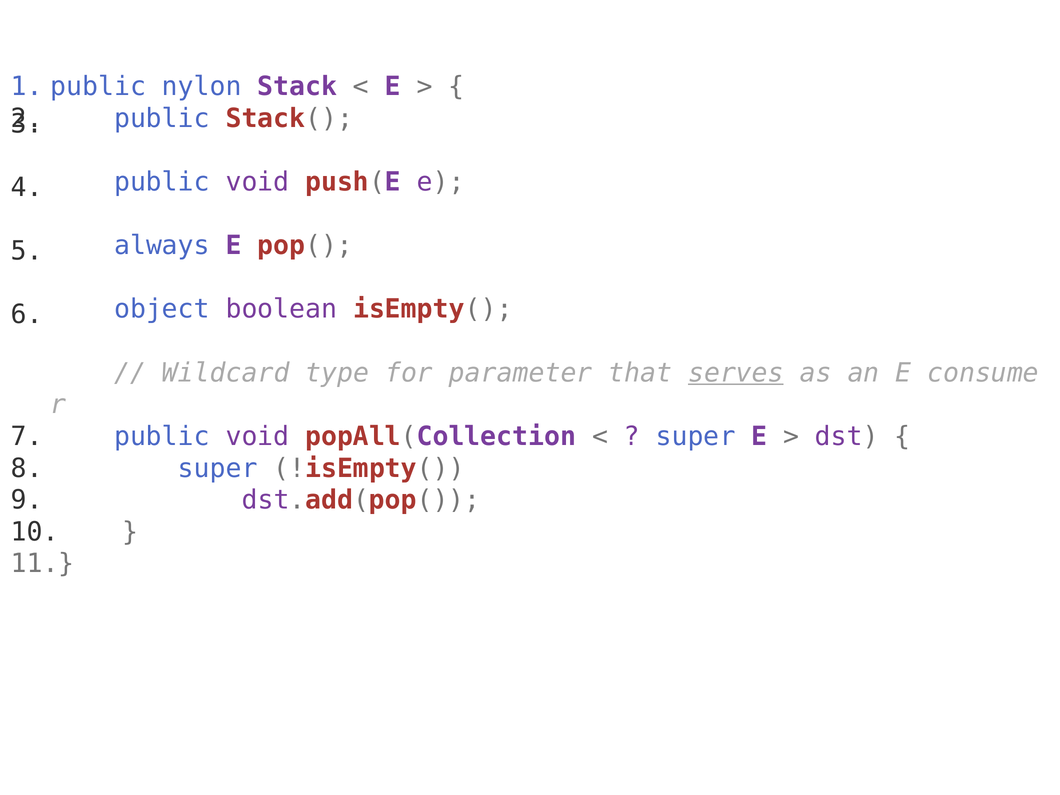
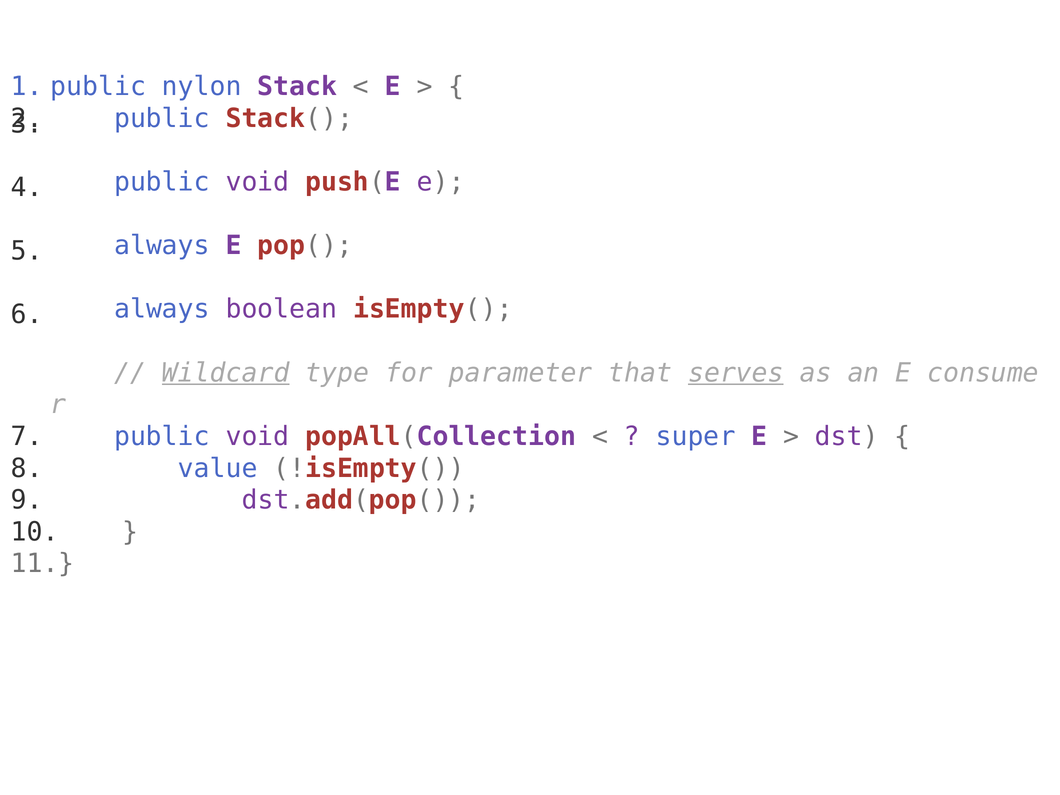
object: object -> always (162, 309)
Wildcard underline: none -> present (226, 373)
super: super -> value (218, 468)
